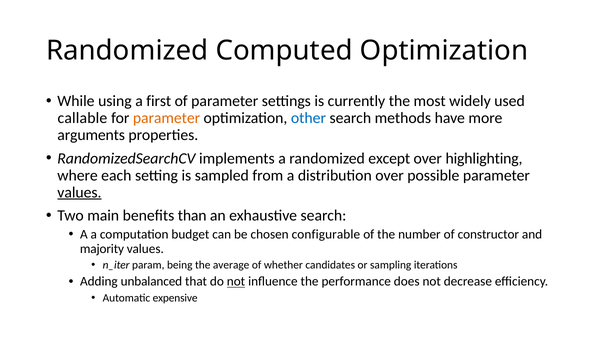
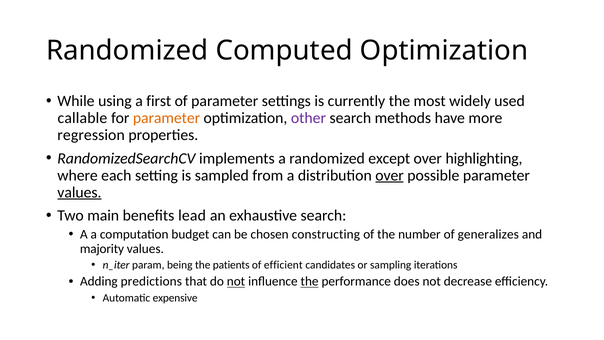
other colour: blue -> purple (308, 118)
arguments: arguments -> regression (91, 135)
over underline: none -> present (390, 175)
than: than -> lead (192, 216)
configurable: configurable -> constructing (326, 234)
constructor: constructor -> generalizes (488, 234)
average: average -> patients (231, 265)
whether: whether -> efficient (283, 265)
unbalanced: unbalanced -> predictions (151, 281)
the underline: none -> present (310, 281)
